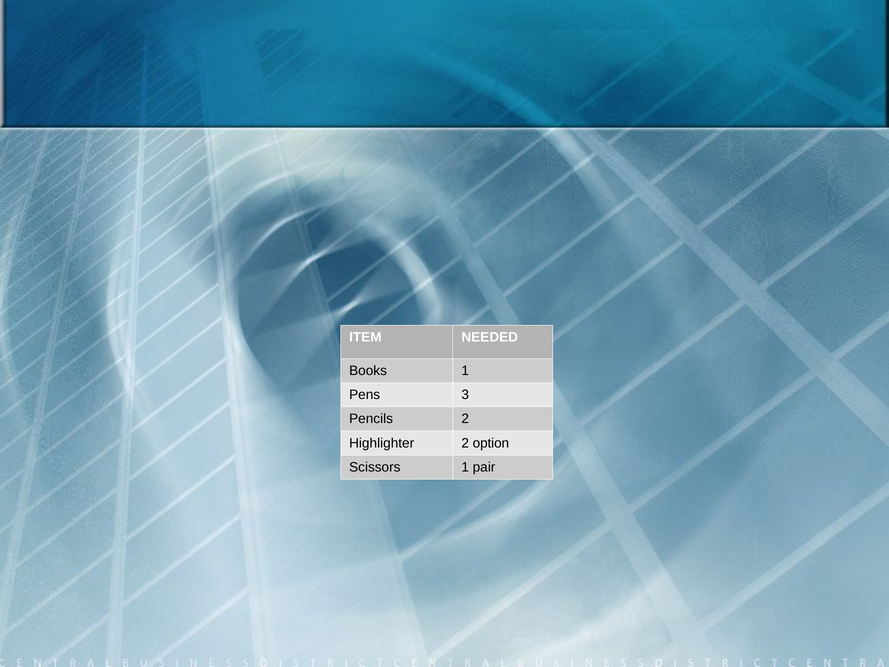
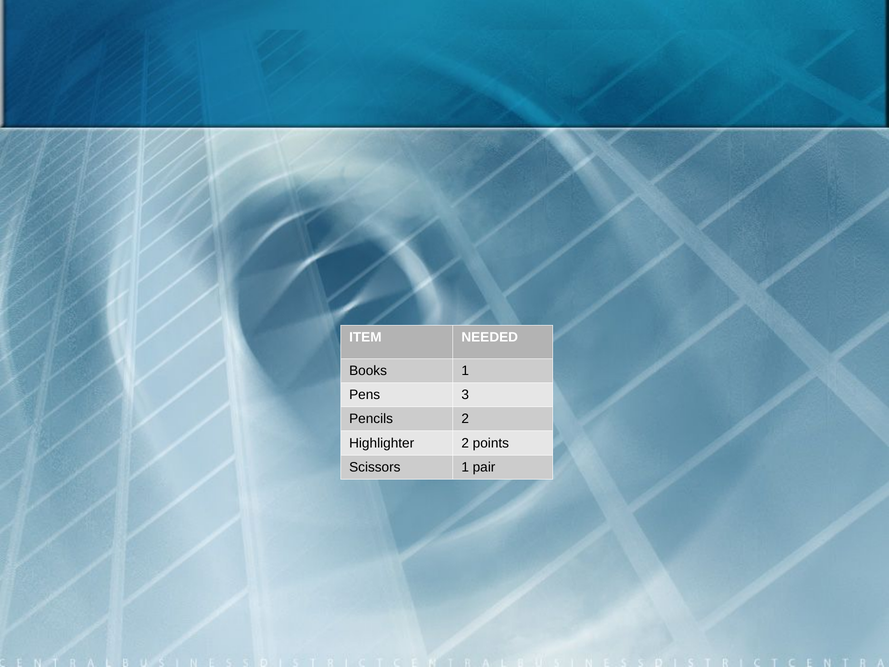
option: option -> points (491, 443)
